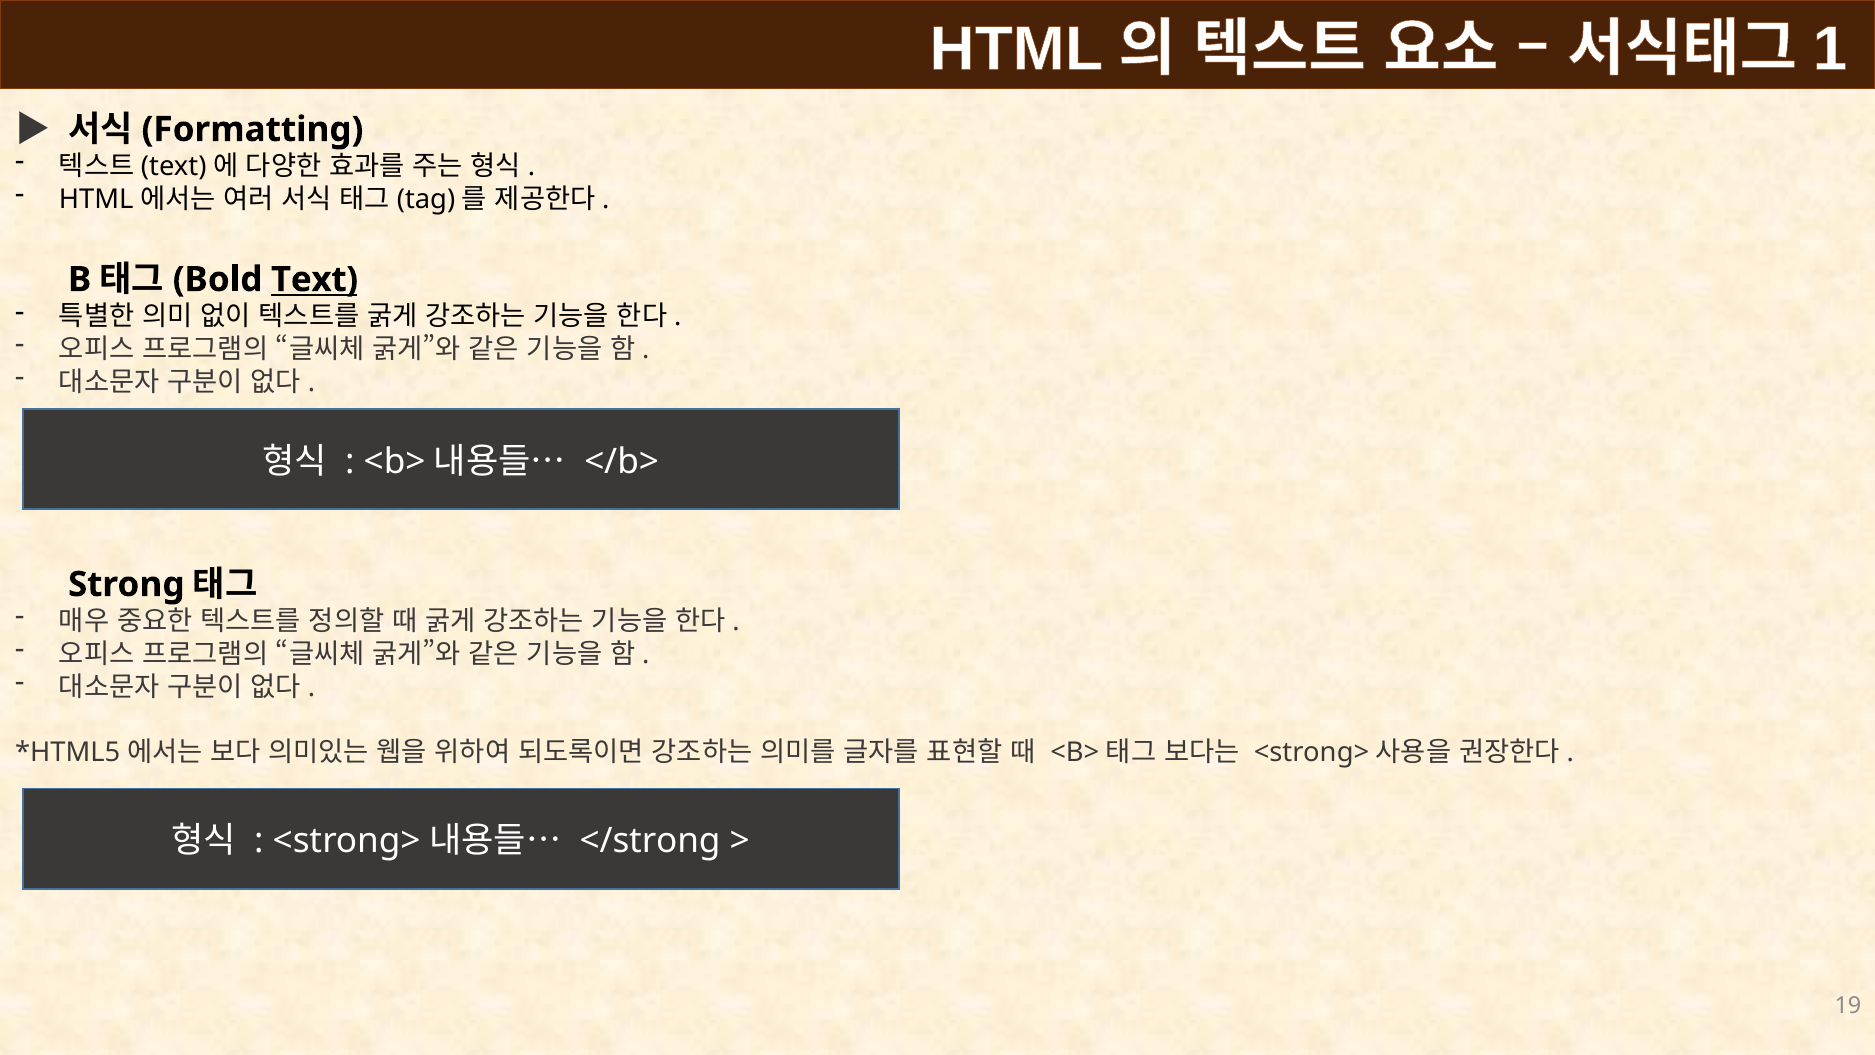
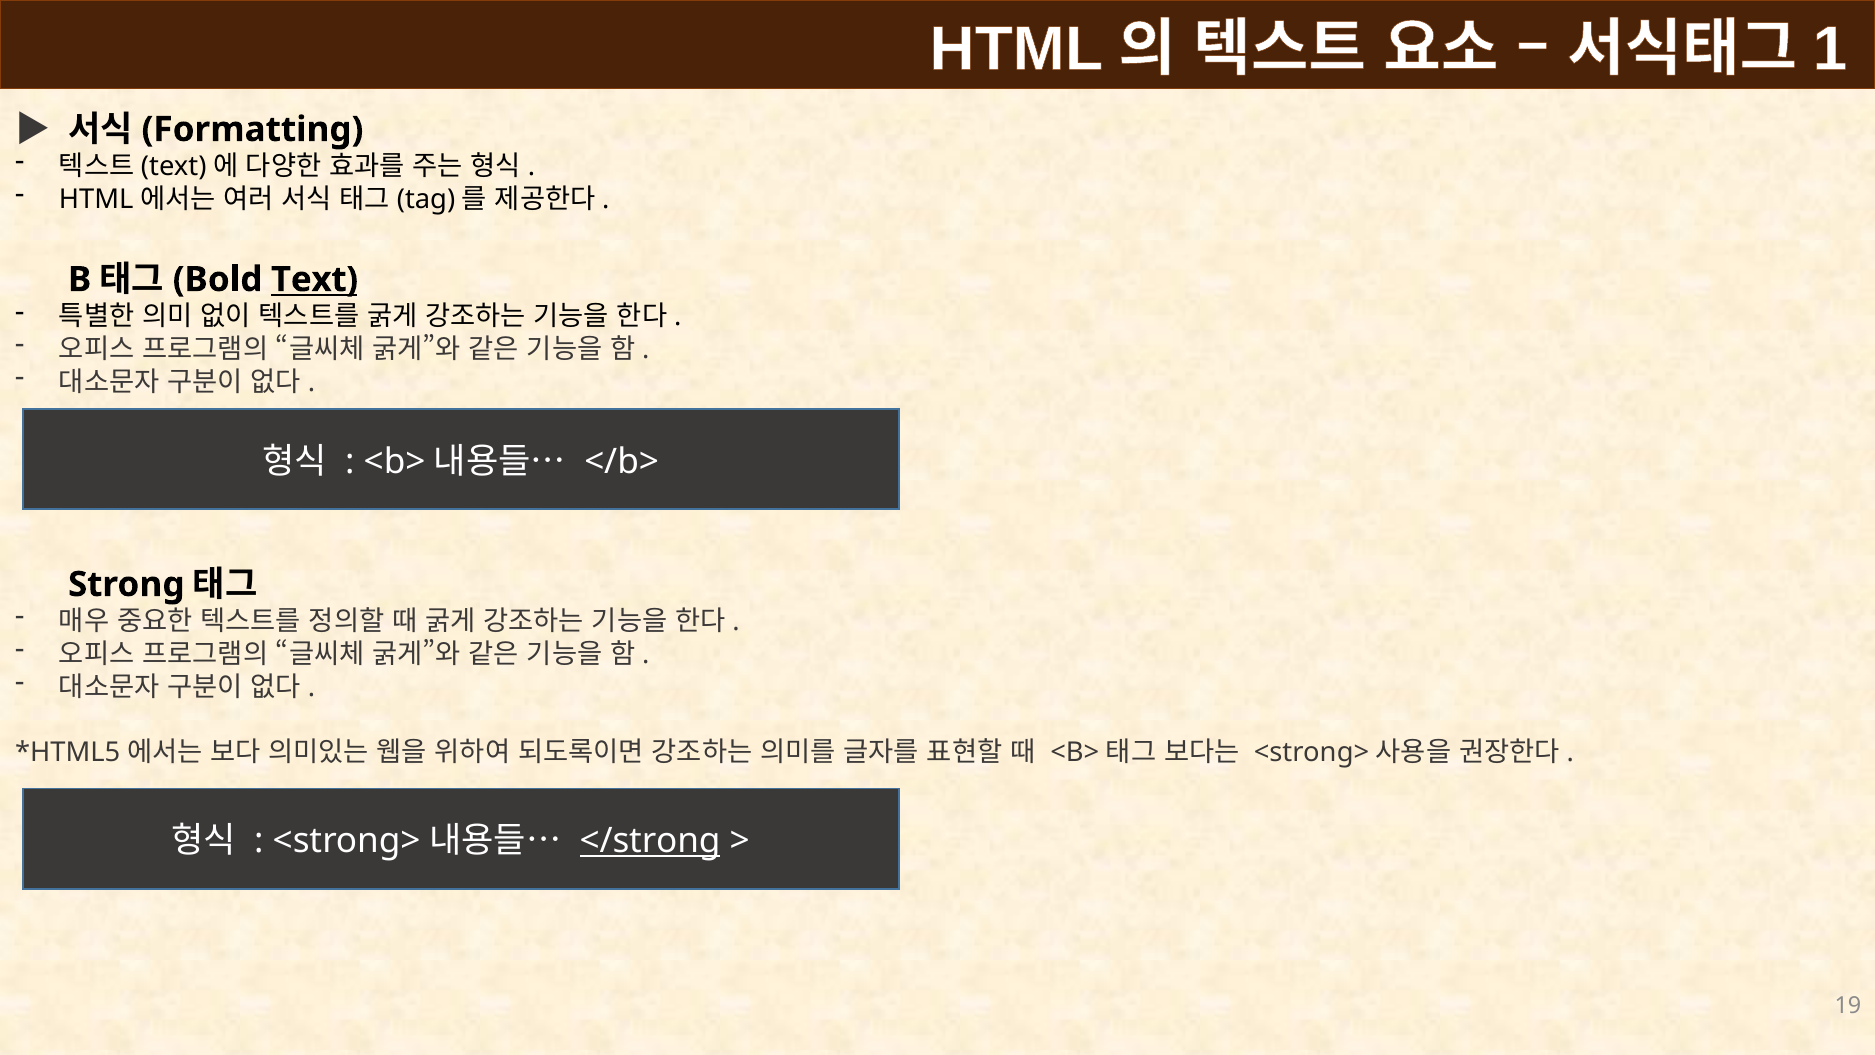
</strong underline: none -> present (650, 841)
